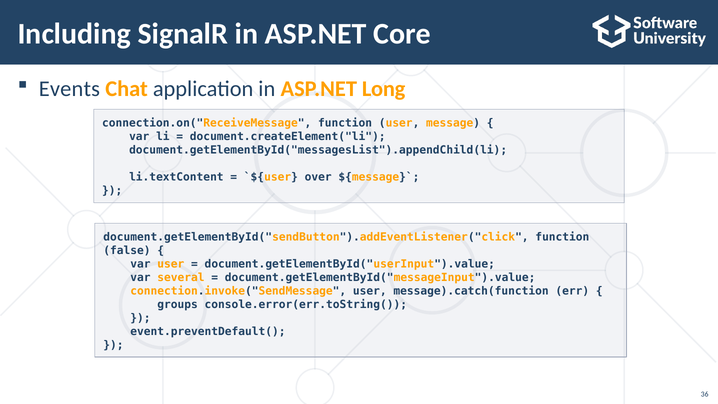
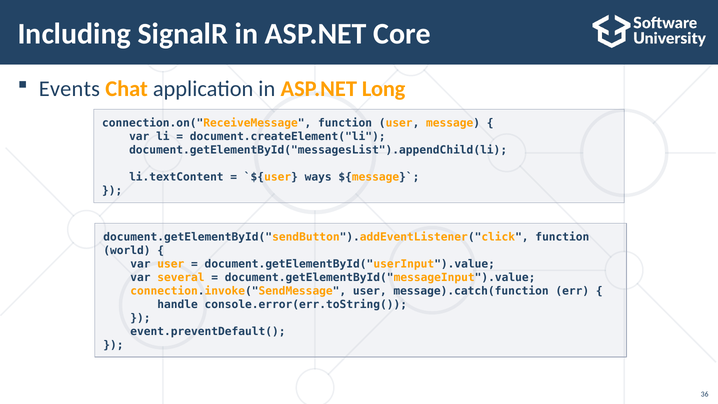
over: over -> ways (318, 177)
false: false -> world (127, 250)
groups: groups -> handle (178, 304)
